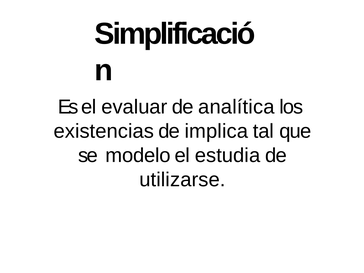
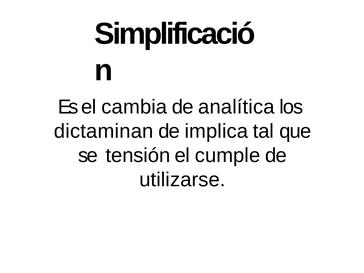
evaluar: evaluar -> cambia (134, 107)
existencias: existencias -> dictaminan (104, 131)
modelo: modelo -> tensión (138, 155)
estudia: estudia -> cumple (228, 155)
